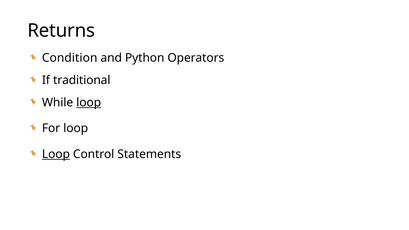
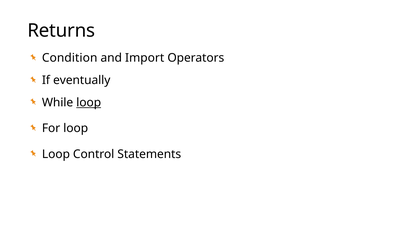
Python: Python -> Import (145, 58)
traditional: traditional -> eventually (82, 80)
Loop underline: present -> none (56, 154)
